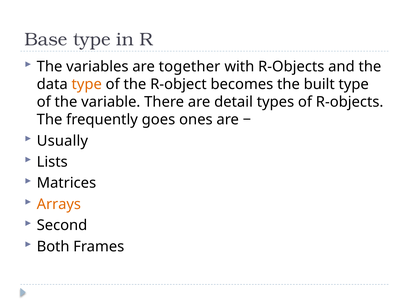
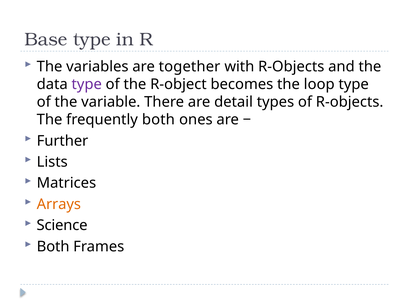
type colour: orange -> purple (87, 84)
built: built -> loop (319, 84)
frequently goes: goes -> both (158, 120)
Usually: Usually -> Further (62, 141)
Second: Second -> Science (62, 225)
